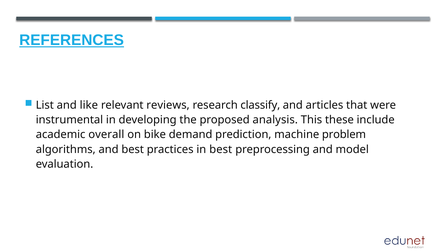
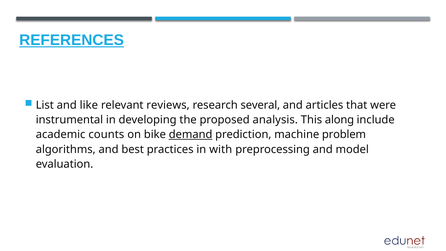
classify: classify -> several (260, 105)
these: these -> along (339, 120)
overall: overall -> counts (106, 135)
demand underline: none -> present (191, 135)
in best: best -> with (221, 149)
